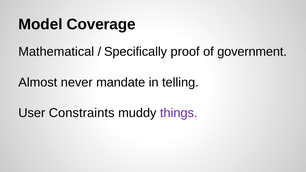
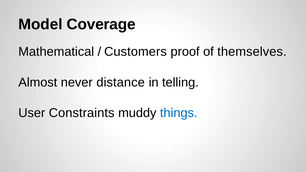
Specifically: Specifically -> Customers (135, 52)
government: government -> themselves (252, 52)
mandate: mandate -> distance (121, 82)
things colour: purple -> blue (179, 113)
